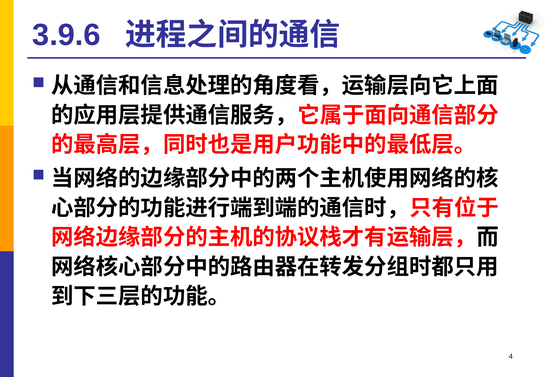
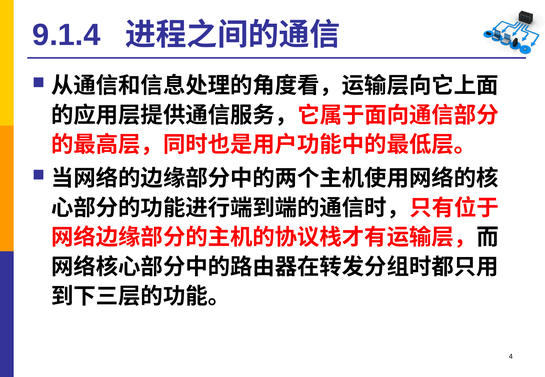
3.9.6: 3.9.6 -> 9.1.4 (66, 35)
